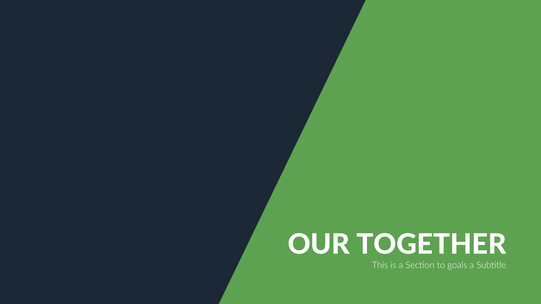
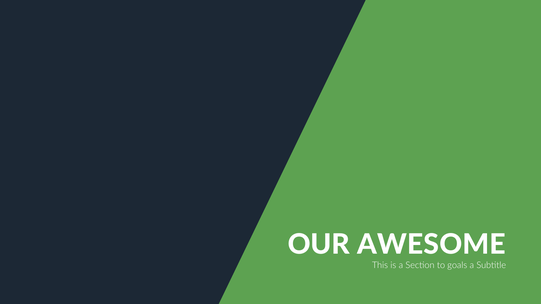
TOGETHER: TOGETHER -> AWESOME (431, 245)
